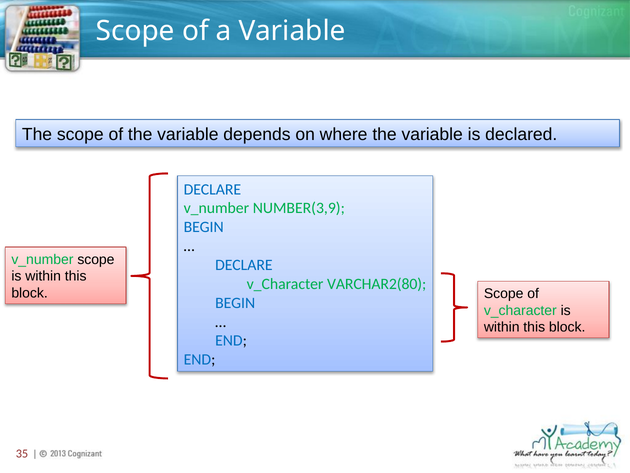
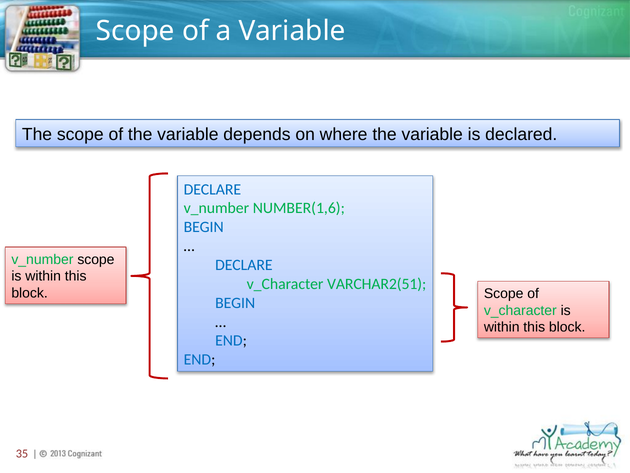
NUMBER(3,9: NUMBER(3,9 -> NUMBER(1,6 (299, 208)
VARCHAR2(80: VARCHAR2(80 -> VARCHAR2(51 (377, 284)
